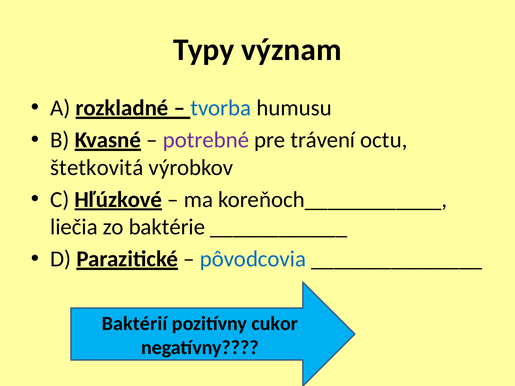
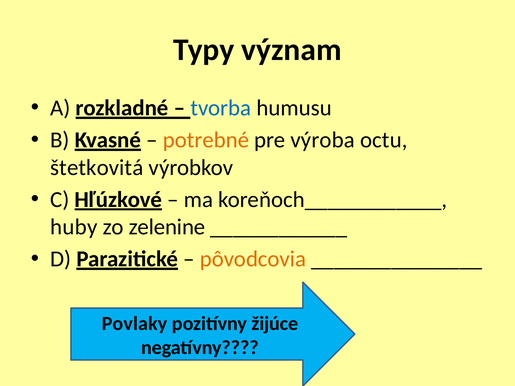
potrebné colour: purple -> orange (206, 140)
trávení: trávení -> výroba (323, 140)
liečia: liečia -> huby (74, 227)
baktérie: baktérie -> zelenine (167, 227)
pôvodcovia colour: blue -> orange (253, 259)
Baktérií: Baktérií -> Povlaky (135, 324)
cukor: cukor -> žijúce (275, 324)
